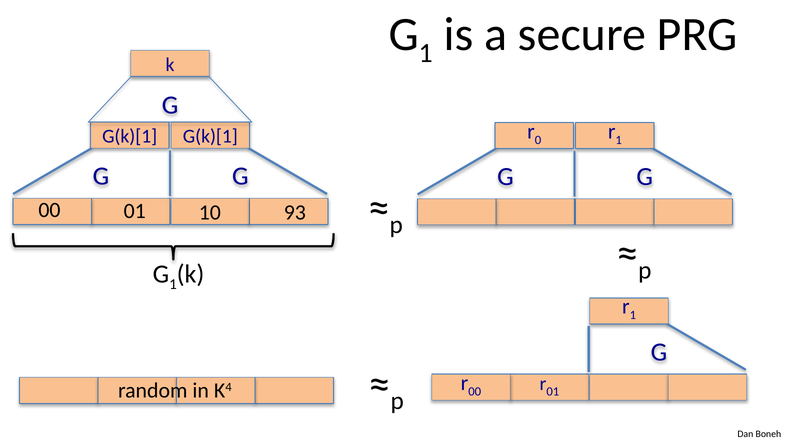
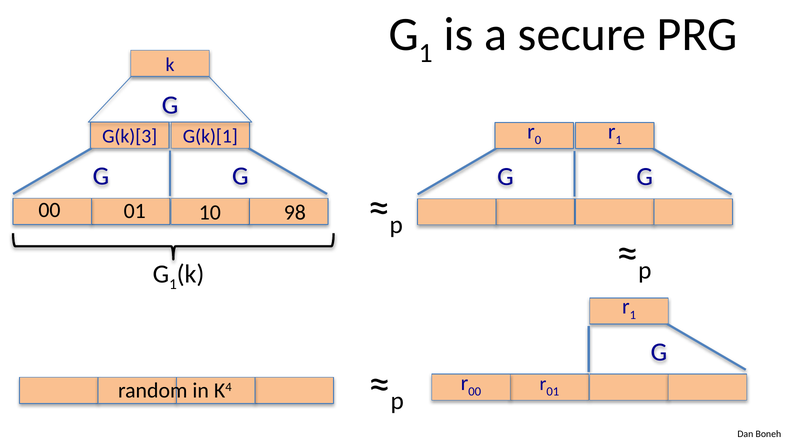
G(k)[1: G(k)[1 -> G(k)[3 (130, 137)
93: 93 -> 98 (295, 213)
